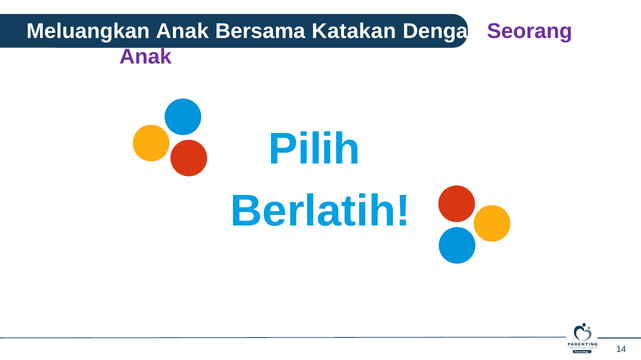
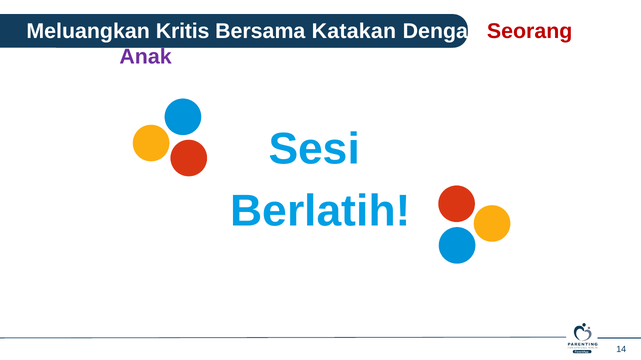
Meluangkan Anak: Anak -> Kritis (183, 31)
Seorang colour: purple -> red (530, 31)
Pilih: Pilih -> Sesi (314, 149)
